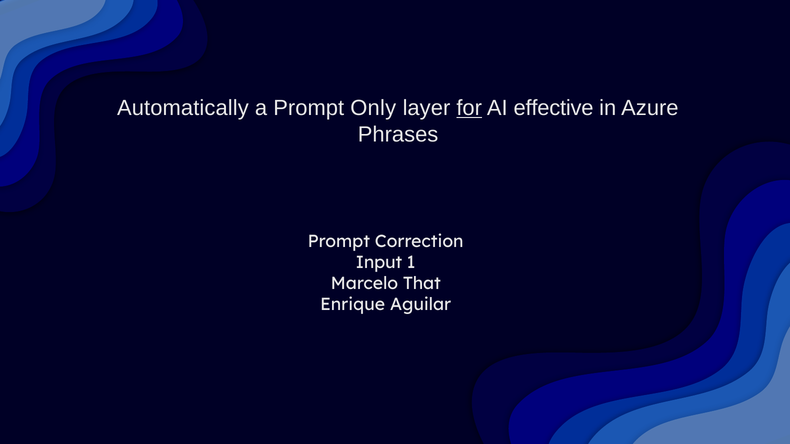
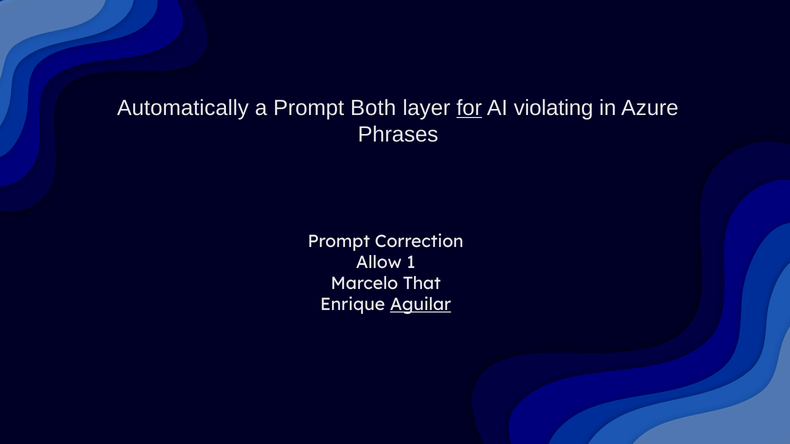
Only: Only -> Both (373, 108)
effective: effective -> violating (554, 108)
Input: Input -> Allow (379, 263)
Aguilar underline: none -> present (421, 305)
